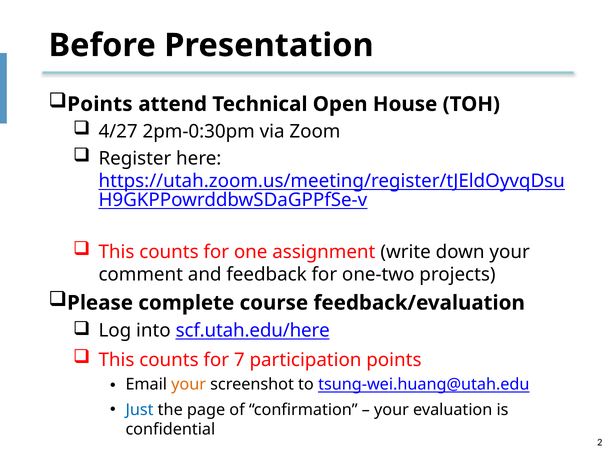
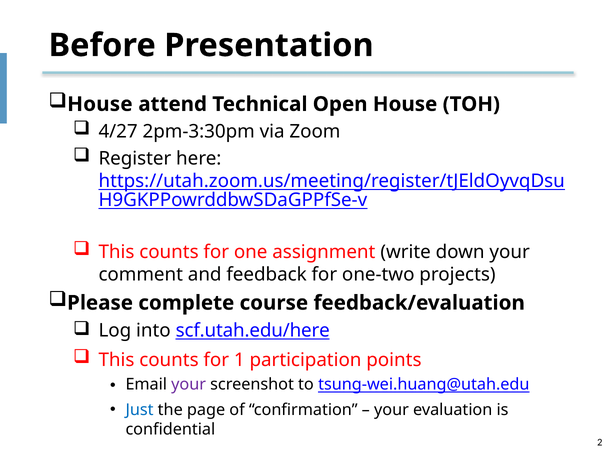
Points: Points -> House (100, 104)
2pm-0:30pm: 2pm-0:30pm -> 2pm-3:30pm (199, 132)
7: 7 -> 1 (239, 360)
your colour: orange -> purple (189, 385)
